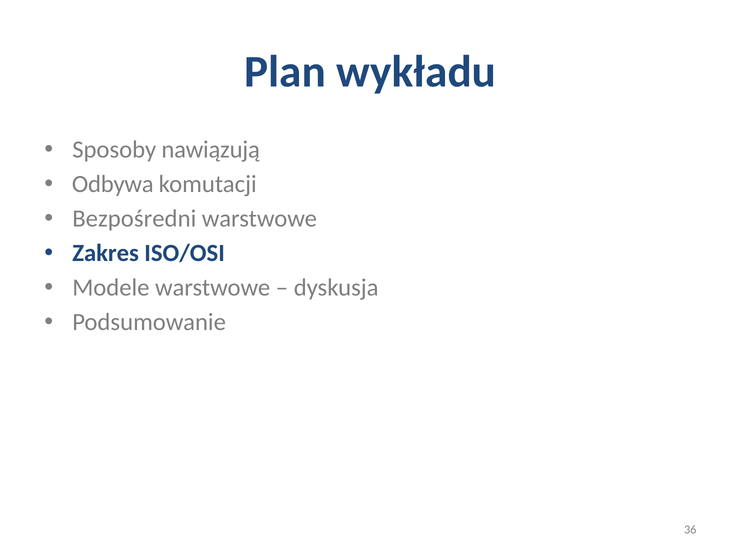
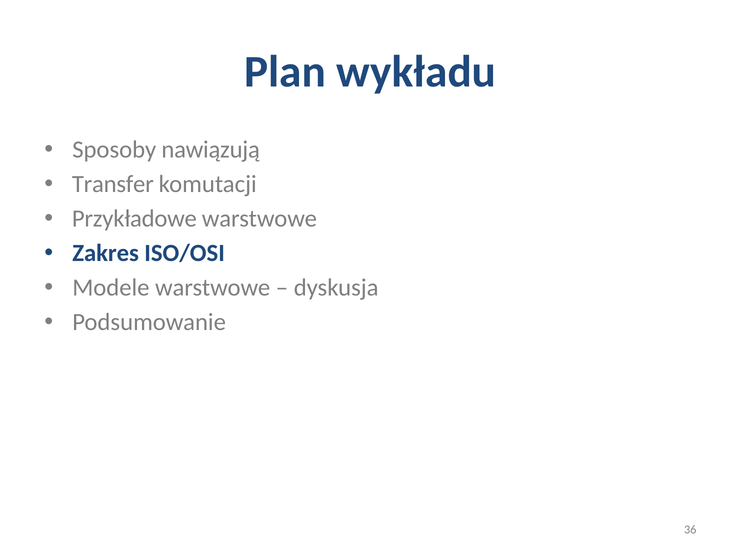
Odbywa: Odbywa -> Transfer (113, 185)
Bezpośredni: Bezpośredni -> Przykładowe (134, 219)
